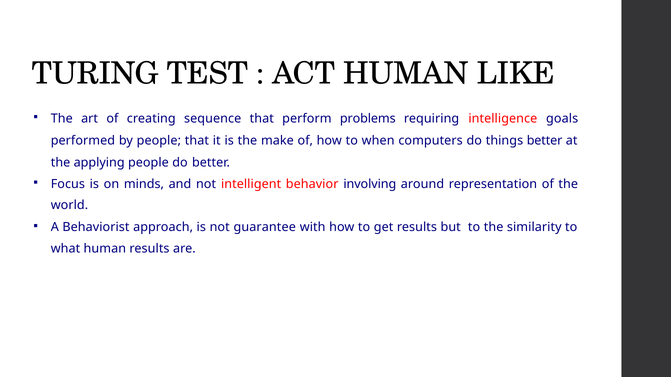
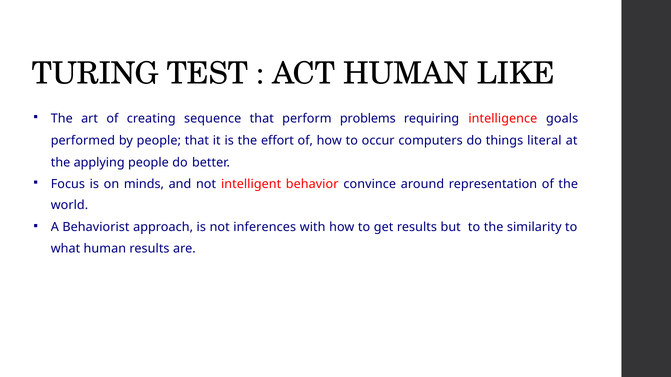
make: make -> effort (277, 141)
when: when -> occur (378, 141)
things better: better -> literal (544, 141)
involving: involving -> convince (370, 184)
guarantee: guarantee -> inferences (265, 228)
